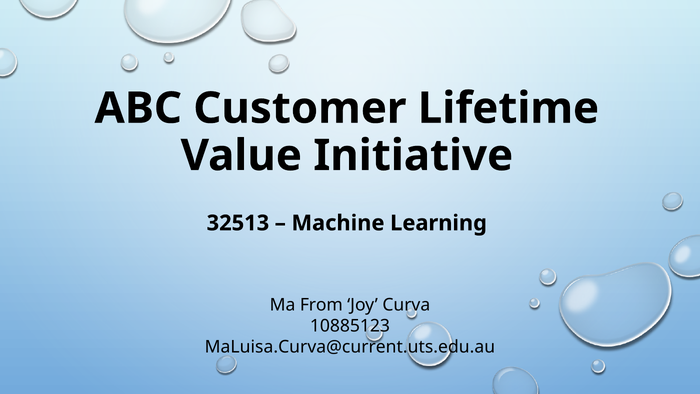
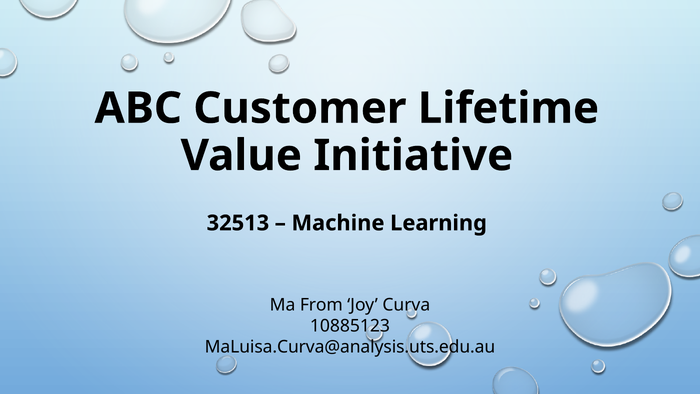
MaLuisa.Curva@current.uts.edu.au: MaLuisa.Curva@current.uts.edu.au -> MaLuisa.Curva@analysis.uts.edu.au (350, 347)
